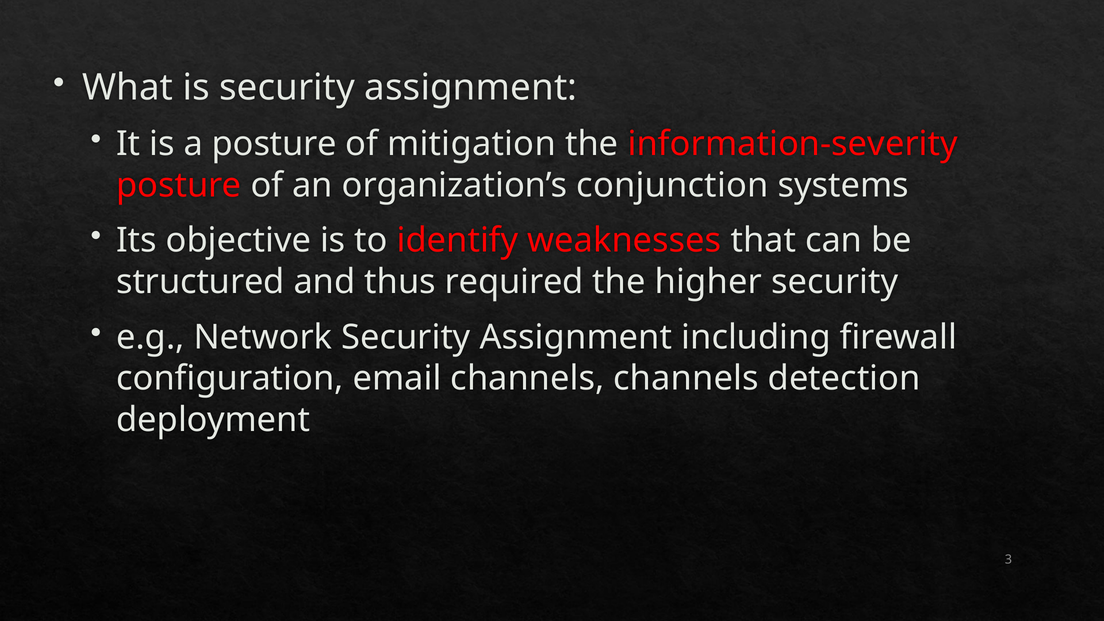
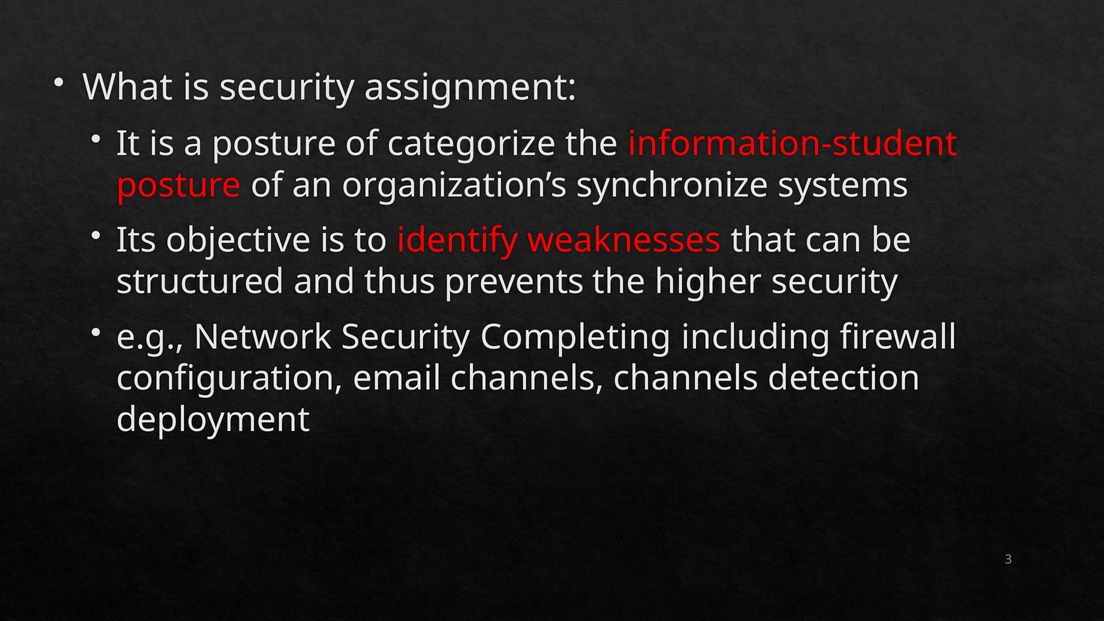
mitigation: mitigation -> categorize (472, 144)
information-severity: information-severity -> information-student (793, 144)
conjunction: conjunction -> synchronize (673, 185)
required: required -> prevents (514, 282)
Network Security Assignment: Assignment -> Completing (576, 337)
